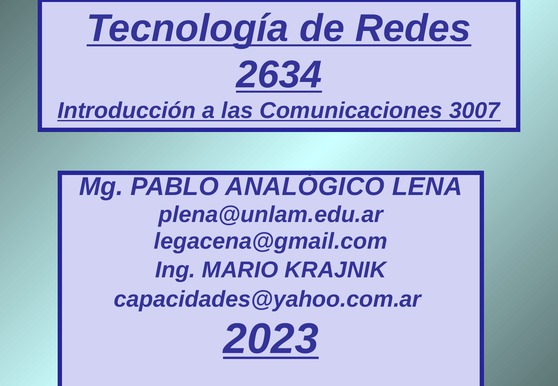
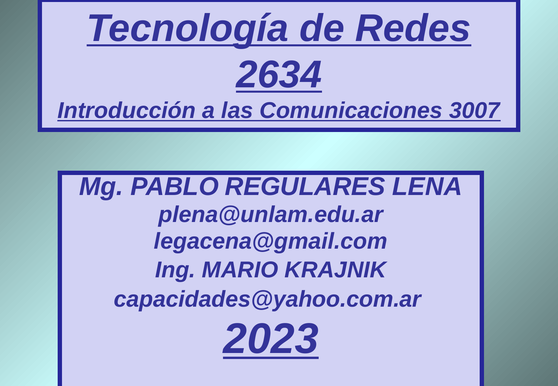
ANALÓGICO: ANALÓGICO -> REGULARES (305, 187)
